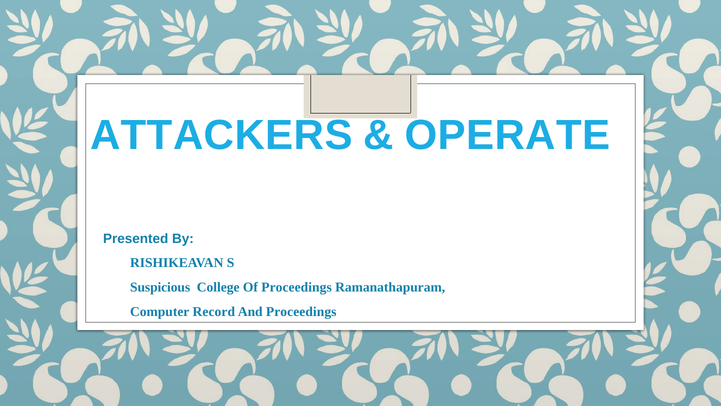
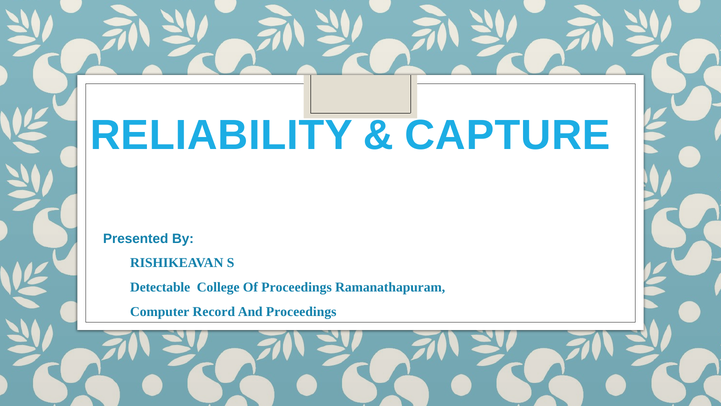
ATTACKERS: ATTACKERS -> RELIABILITY (221, 135)
OPERATE: OPERATE -> CAPTURE (507, 135)
Suspicious: Suspicious -> Detectable (160, 287)
